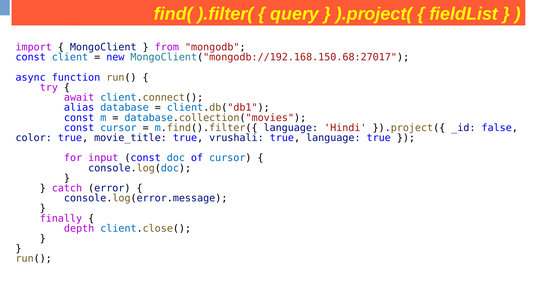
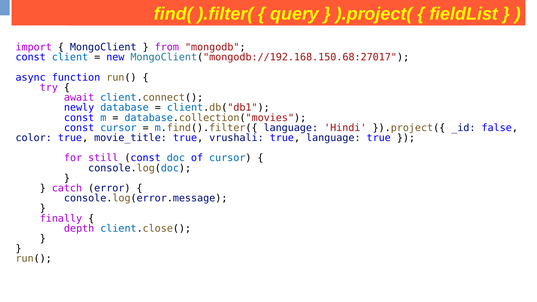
alias: alias -> newly (79, 108)
input: input -> still (103, 158)
